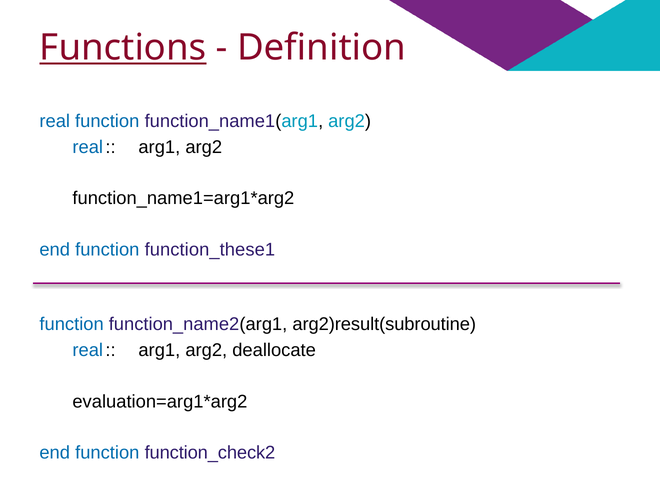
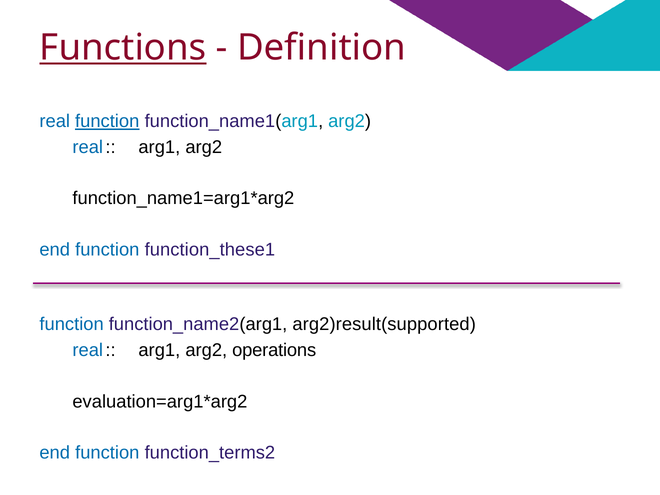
function underline: none -> present (107, 121)
arg2)result(subroutine: arg2)result(subroutine -> arg2)result(supported (384, 324)
deallocate: deallocate -> operations (274, 350)
function_check2: function_check2 -> function_terms2 (210, 453)
